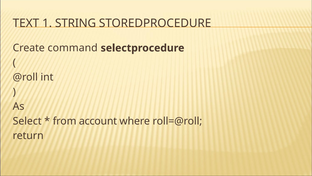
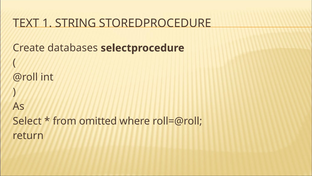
command: command -> databases (73, 48)
account: account -> omitted (98, 121)
